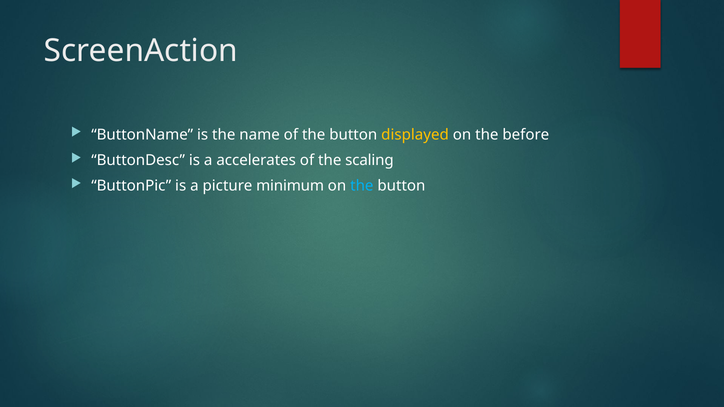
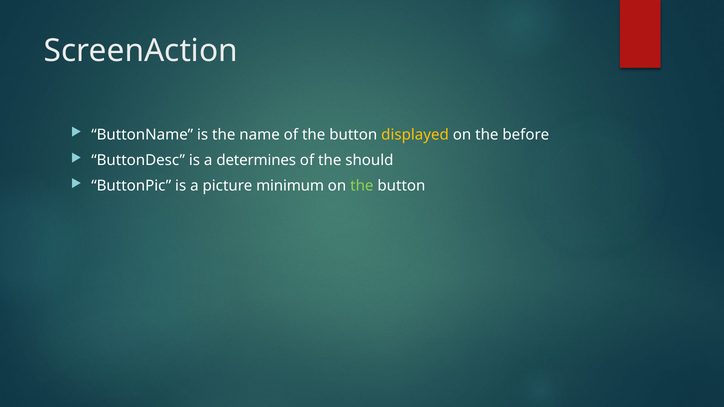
accelerates: accelerates -> determines (256, 160)
scaling: scaling -> should (369, 160)
the colour: light blue -> light green (362, 186)
